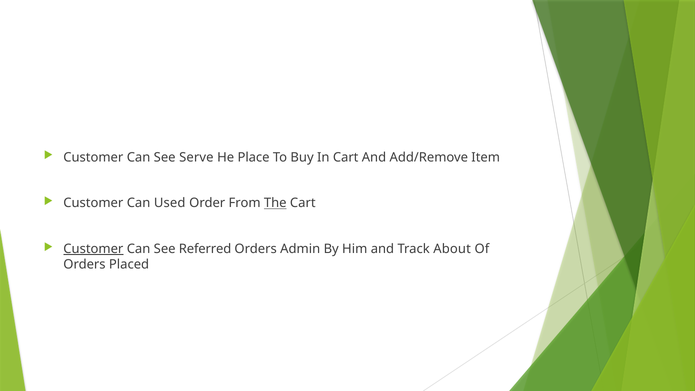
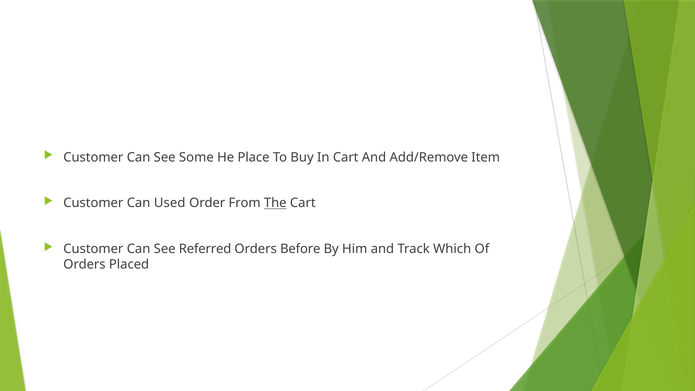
Serve: Serve -> Some (196, 157)
Customer underline: present -> none (93, 249)
Admin: Admin -> Before (300, 249)
About: About -> Which (452, 249)
